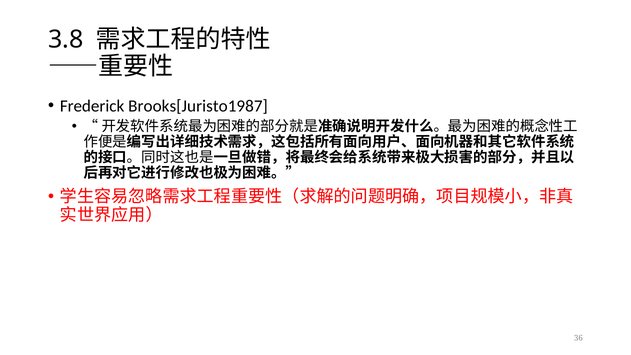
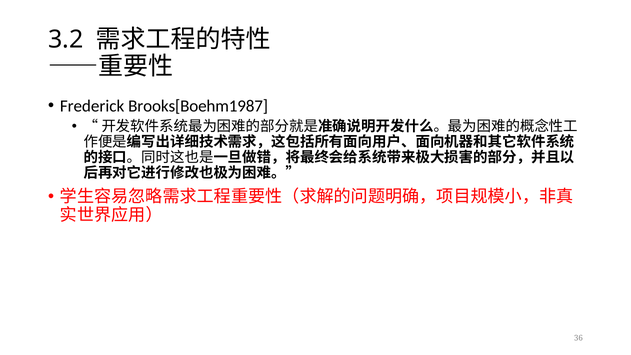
3.8: 3.8 -> 3.2 (66, 40)
Brooks[Juristo1987: Brooks[Juristo1987 -> Brooks[Boehm1987 (198, 106)
